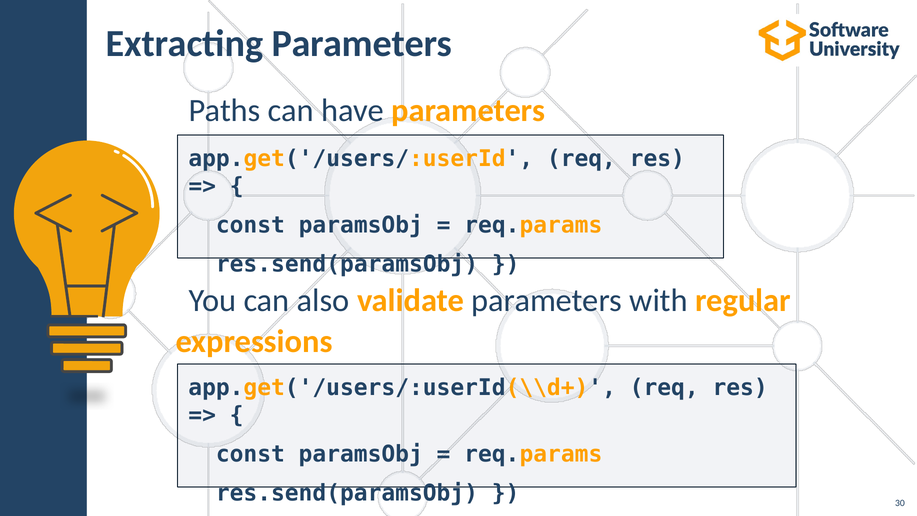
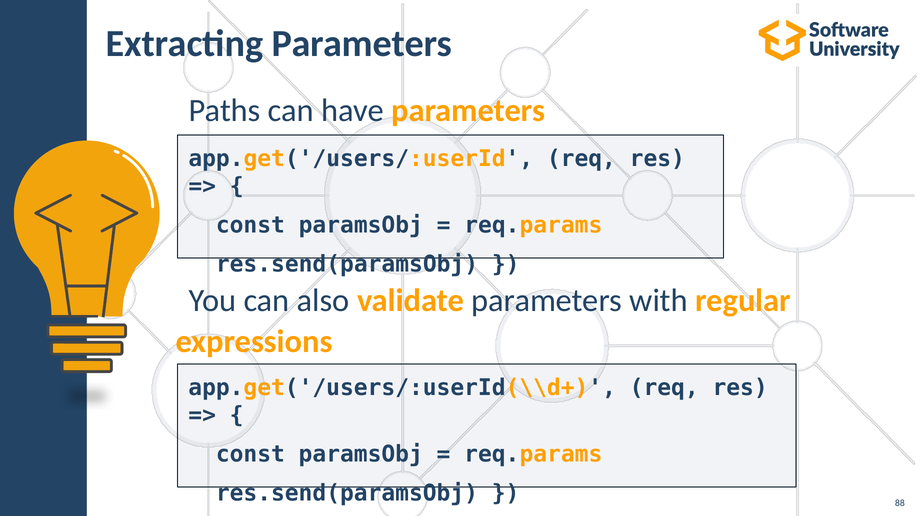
30: 30 -> 88 (900, 503)
